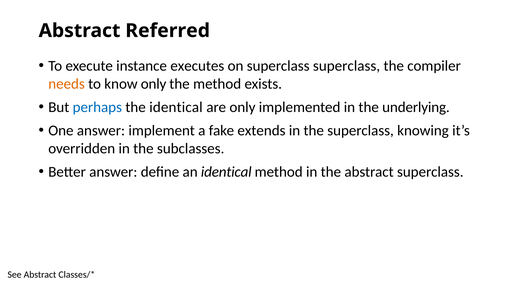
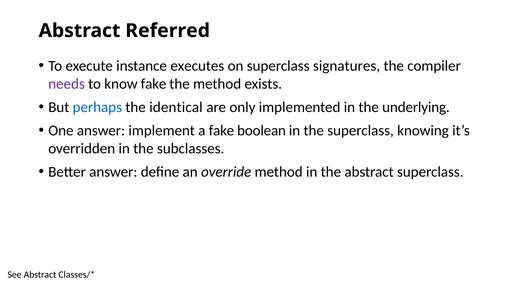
superclass superclass: superclass -> signatures (347, 66)
needs colour: orange -> purple (67, 84)
know only: only -> fake (154, 84)
extends: extends -> boolean (262, 131)
an identical: identical -> override (226, 172)
